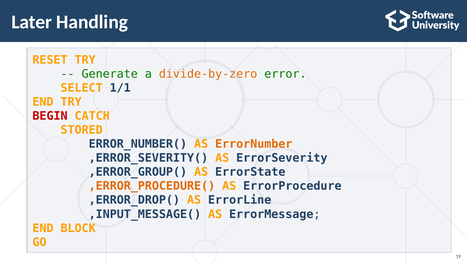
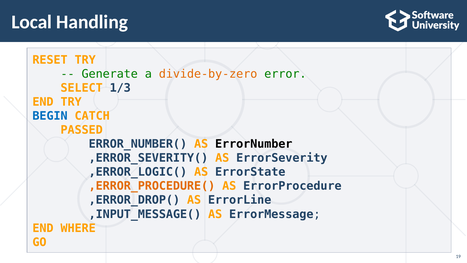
Later: Later -> Local (32, 22)
1/1: 1/1 -> 1/3 (120, 88)
BEGIN colour: red -> blue (50, 116)
STORED: STORED -> PASSED (82, 130)
ErrorNumber colour: orange -> black (254, 144)
,ERROR_GROUP(: ,ERROR_GROUP( -> ,ERROR_LOGIC( (138, 172)
BLOCK: BLOCK -> WHERE (78, 228)
